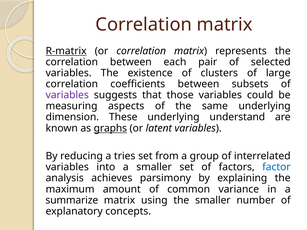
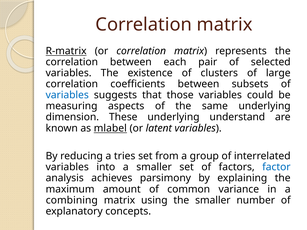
variables colour: purple -> blue (67, 95)
graphs: graphs -> mlabel (110, 128)
summarize: summarize -> combining (72, 200)
